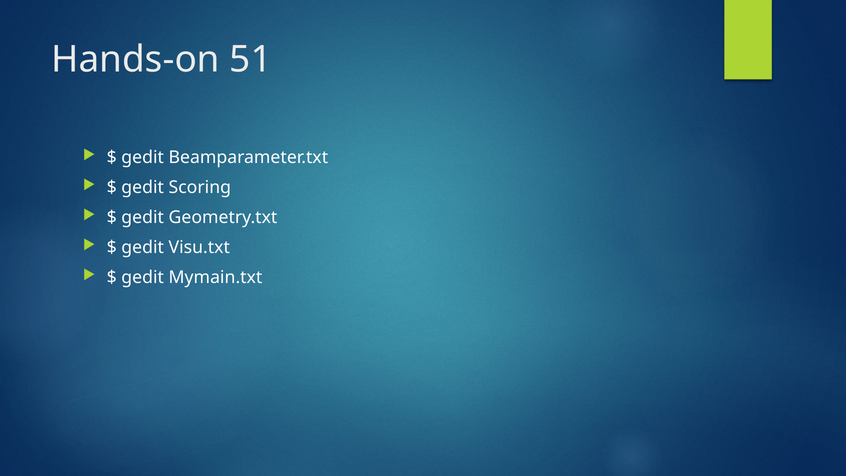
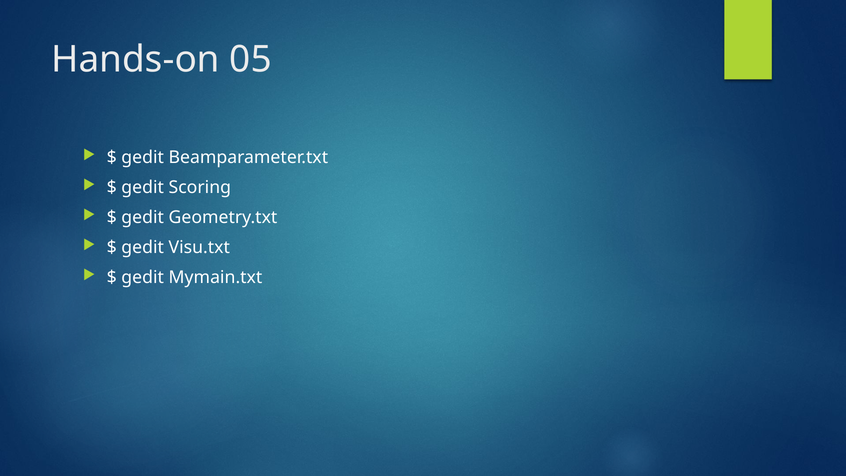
51: 51 -> 05 (251, 59)
